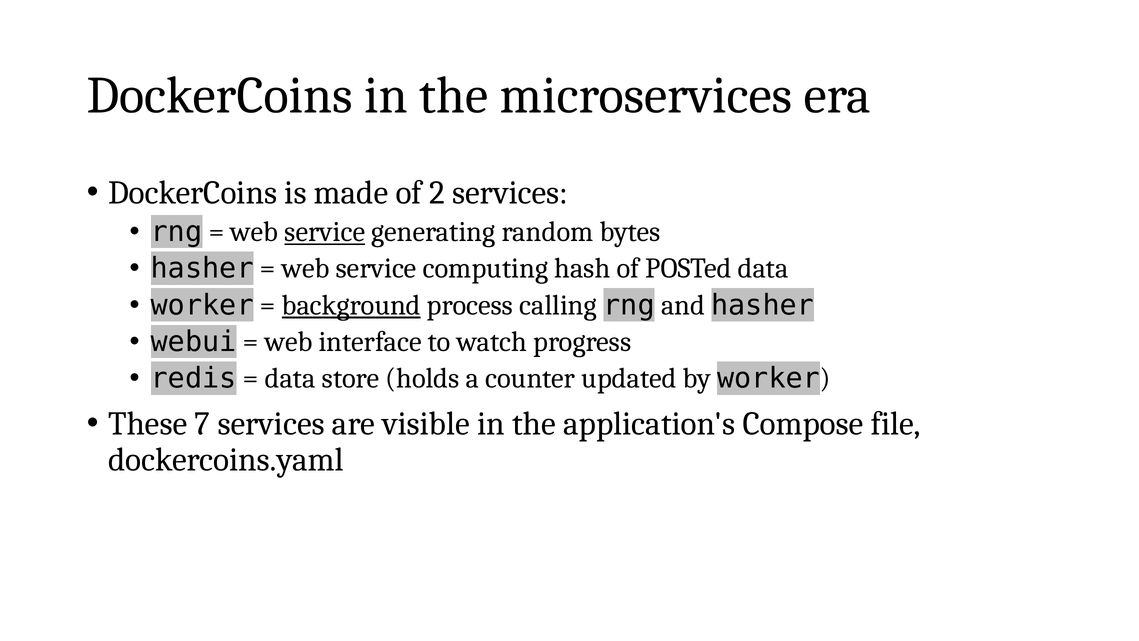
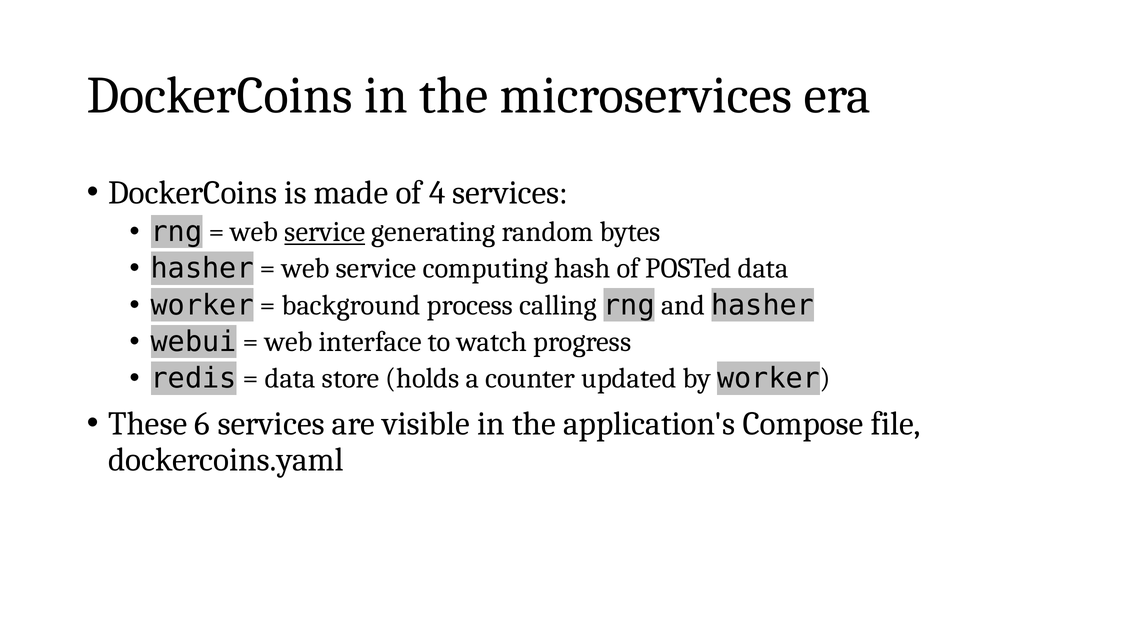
2: 2 -> 4 (437, 193)
background underline: present -> none (351, 305)
7: 7 -> 6 (202, 423)
